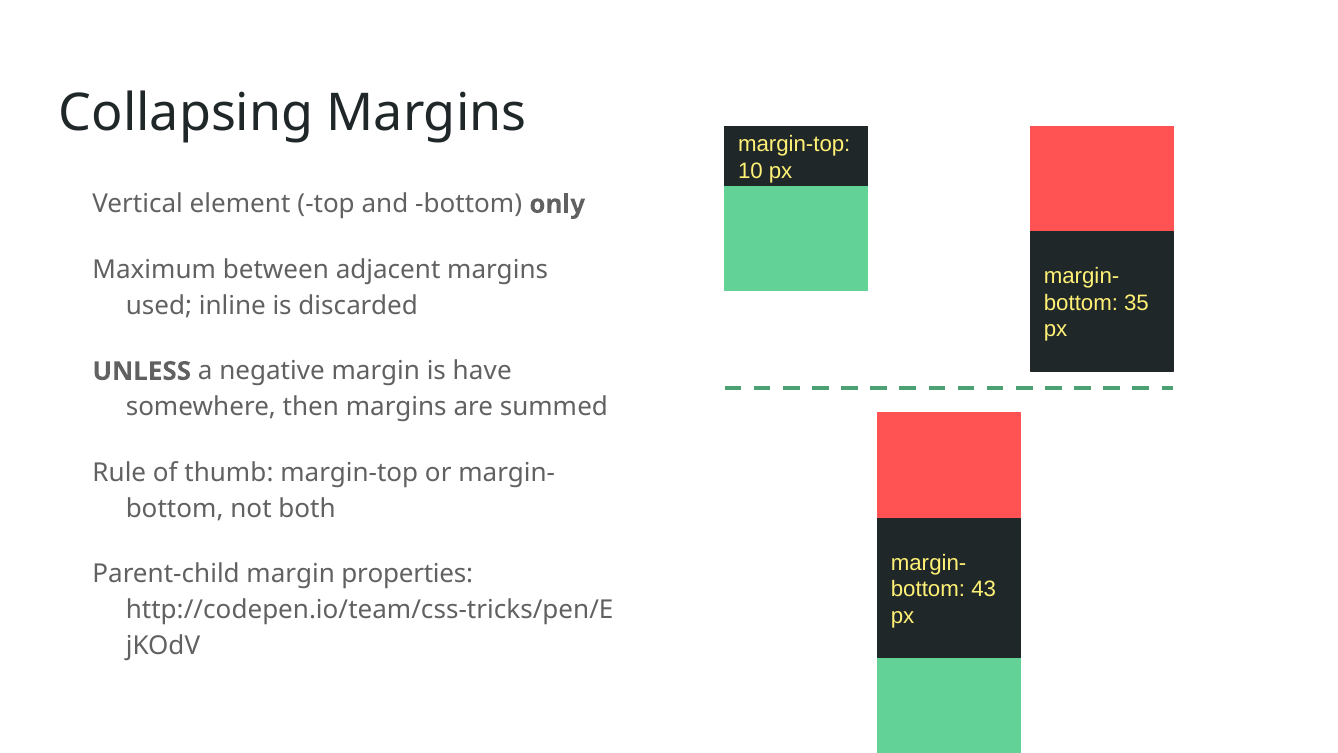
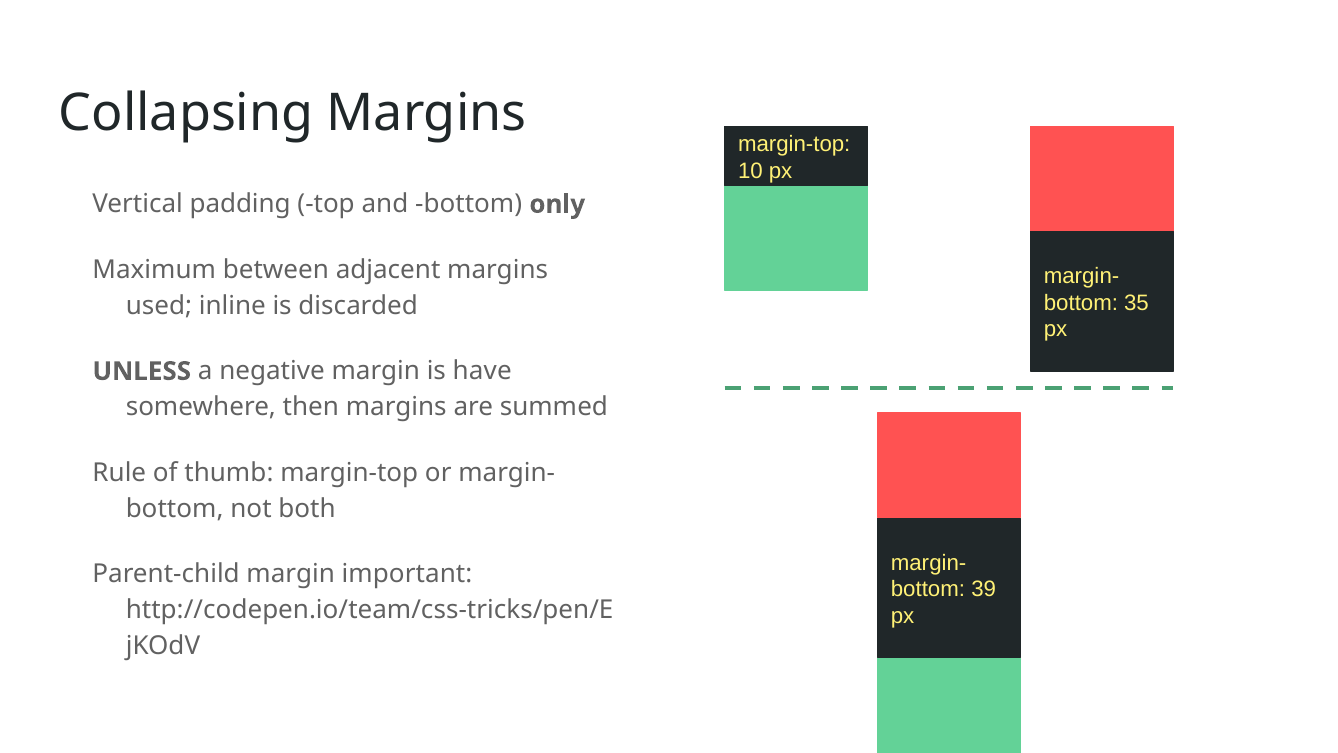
element: element -> padding (240, 204)
properties: properties -> important (407, 574)
43: 43 -> 39 (984, 589)
